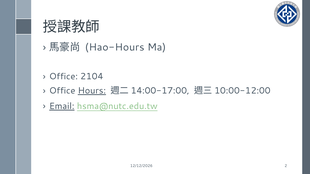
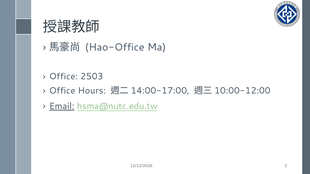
Hao-Hours: Hao-Hours -> Hao-Office (115, 47)
2104: 2104 -> 2503 (92, 77)
Hours underline: present -> none (92, 91)
